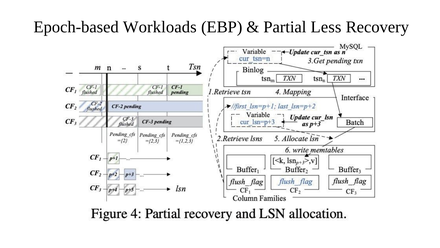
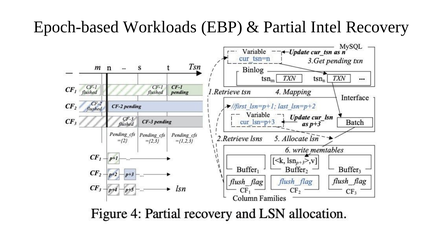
Less: Less -> Intel (326, 27)
